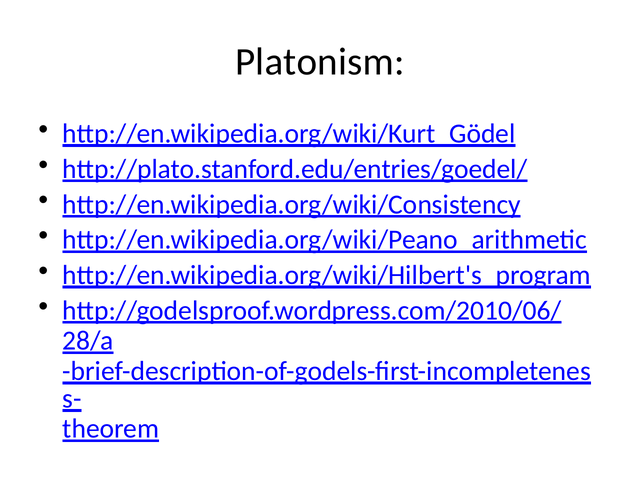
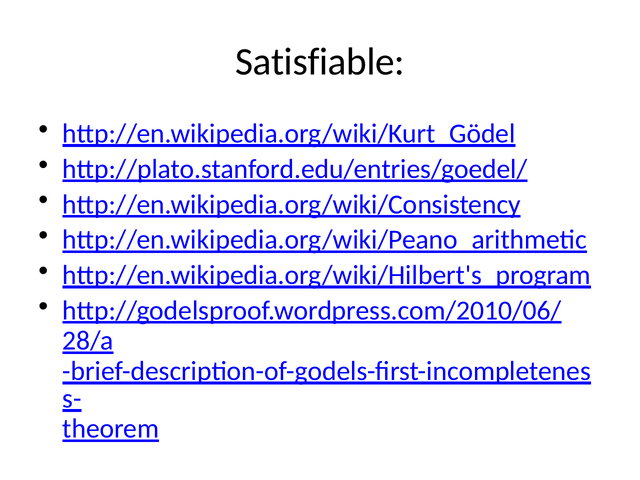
Platonism: Platonism -> Satisfiable (320, 62)
